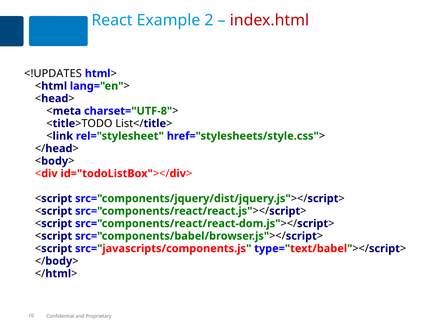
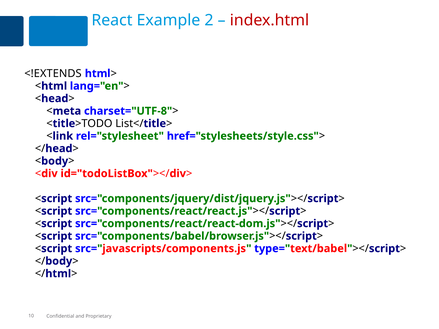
<!UPDATES: <!UPDATES -> <!EXTENDS (53, 74)
